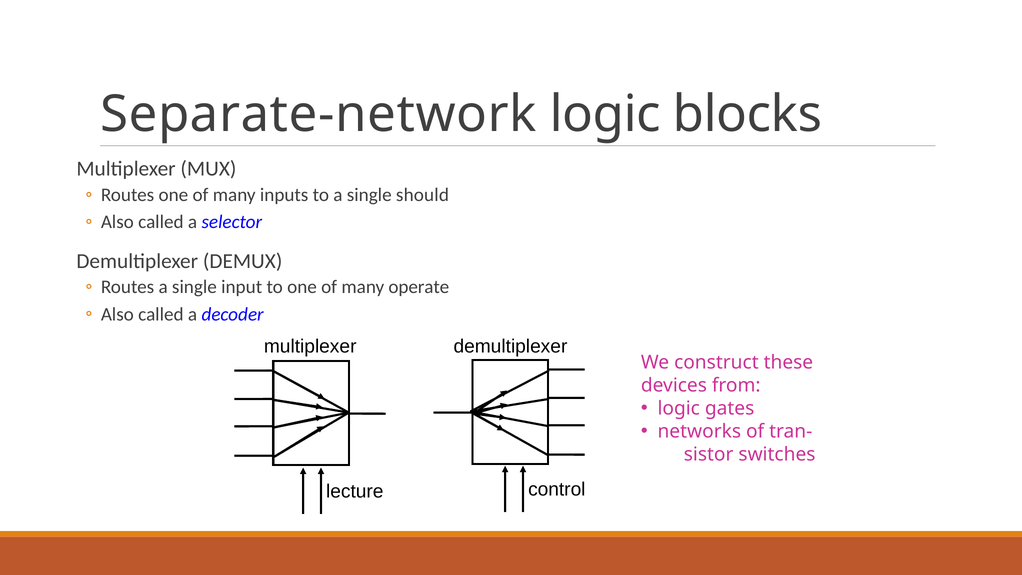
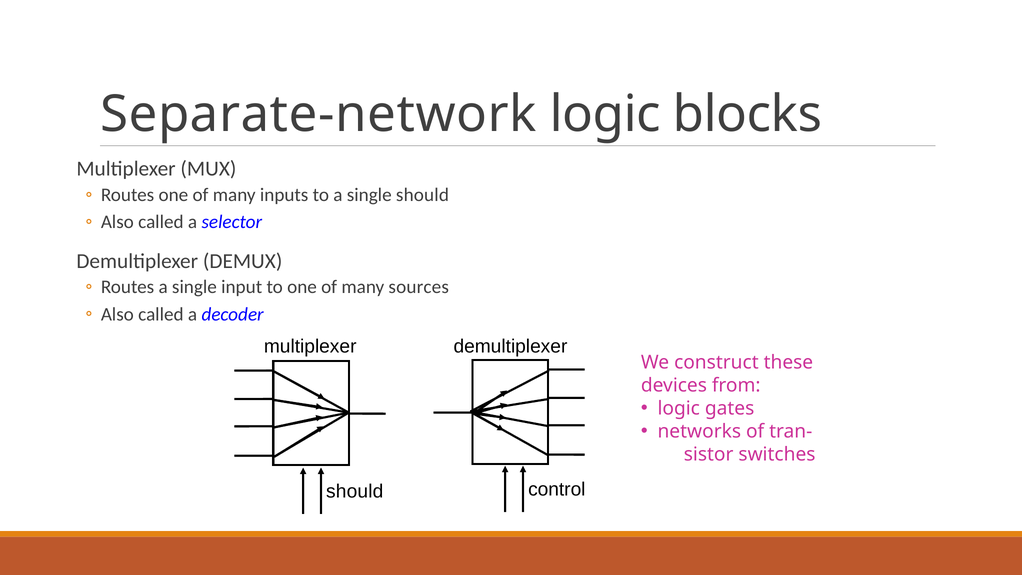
operate: operate -> sources (419, 287)
lecture: lecture -> should (355, 491)
